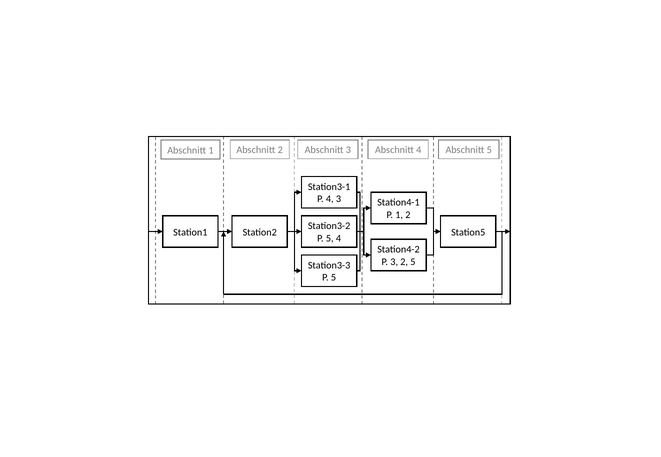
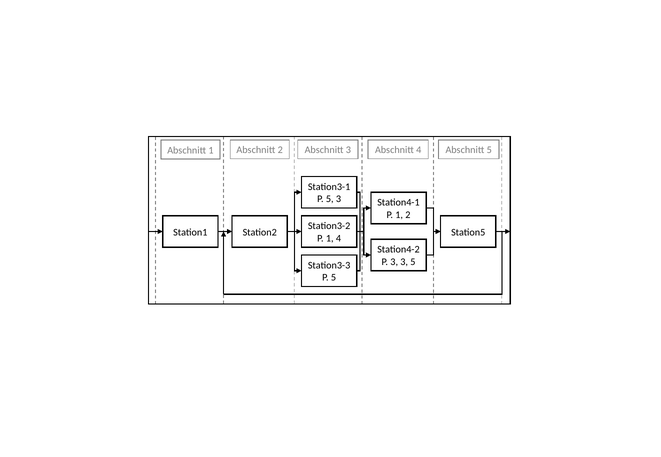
4: 4 -> 5 (330, 199)
5: 5 -> 1 (330, 239)
3 2: 2 -> 3 (404, 262)
